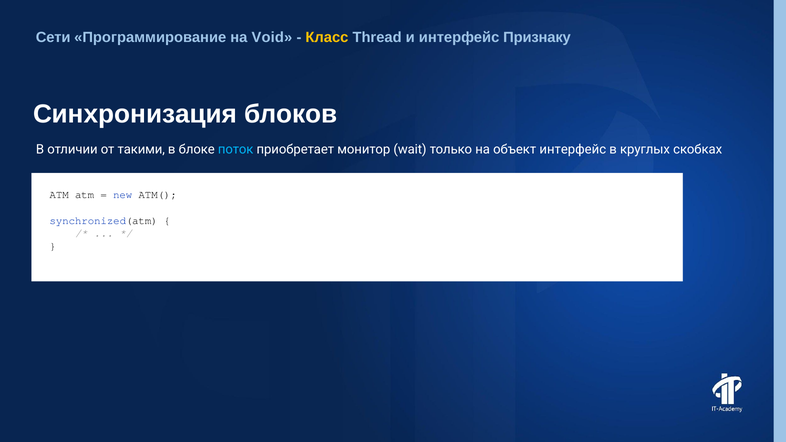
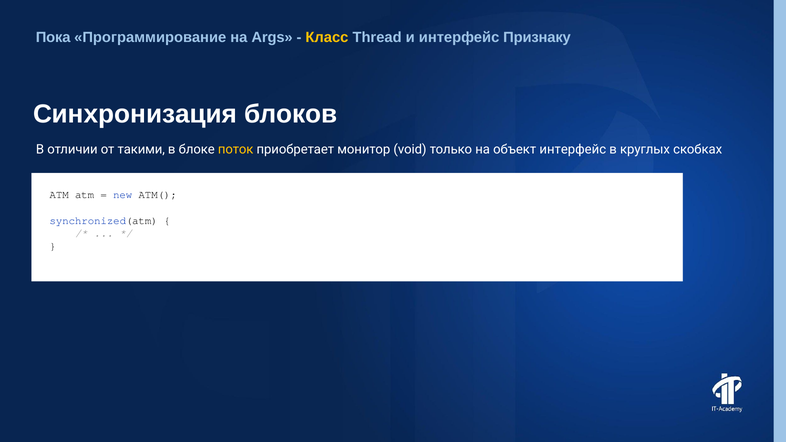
Сети: Сети -> Пока (53, 37)
Void: Void -> Args (272, 37)
поток colour: light blue -> yellow (236, 150)
wait: wait -> void (410, 150)
